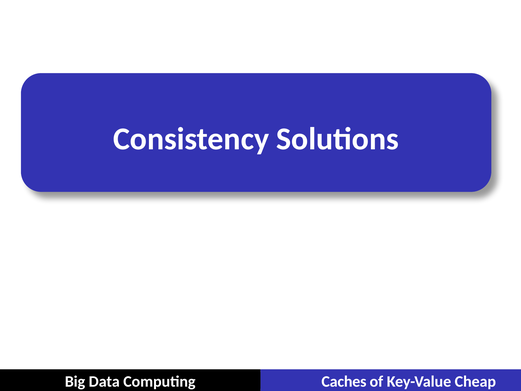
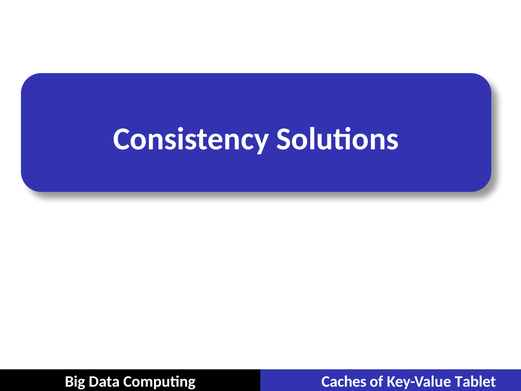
Cheap: Cheap -> Tablet (475, 381)
